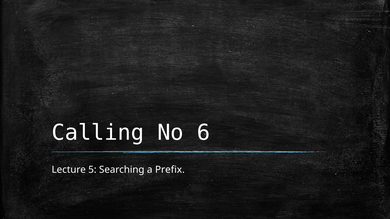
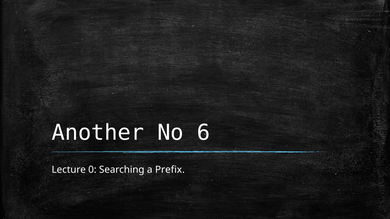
Calling: Calling -> Another (98, 133)
5: 5 -> 0 (92, 170)
